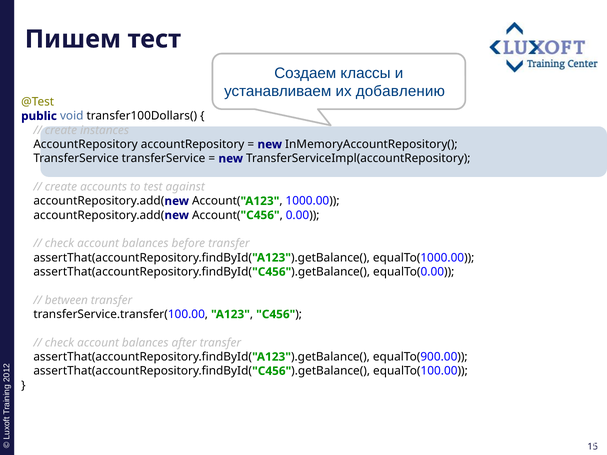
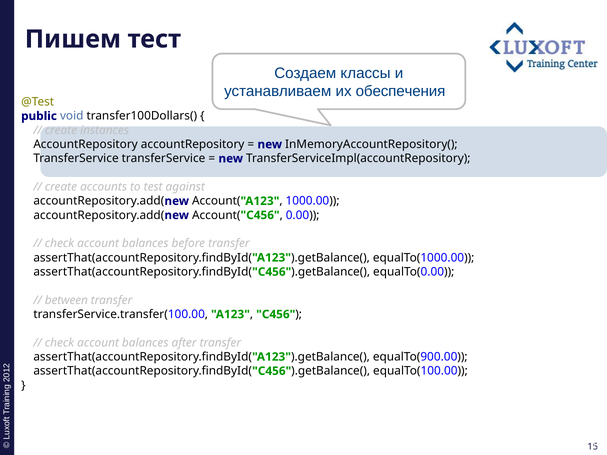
добавлению: добавлению -> обеспечения (401, 92)
